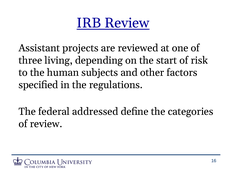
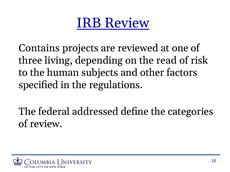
Assistant: Assistant -> Contains (39, 48)
start: start -> read (167, 61)
